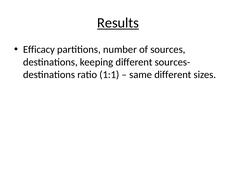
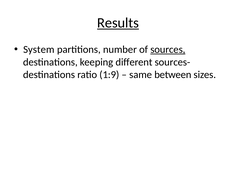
Efficacy: Efficacy -> System (39, 50)
sources underline: none -> present (168, 50)
1:1: 1:1 -> 1:9 (109, 75)
same different: different -> between (173, 75)
